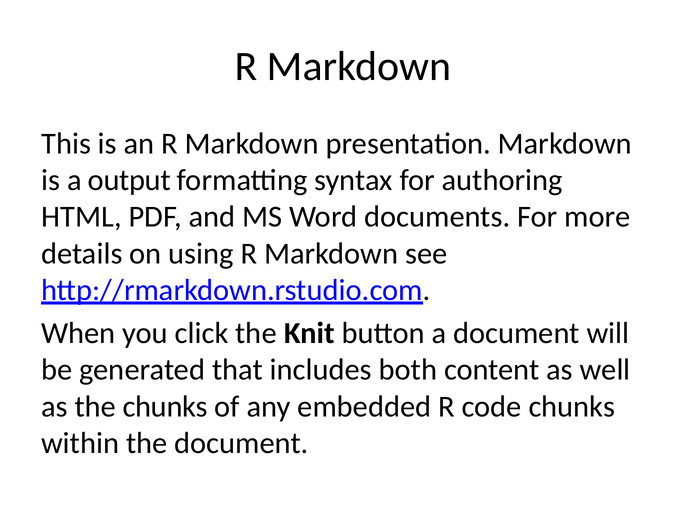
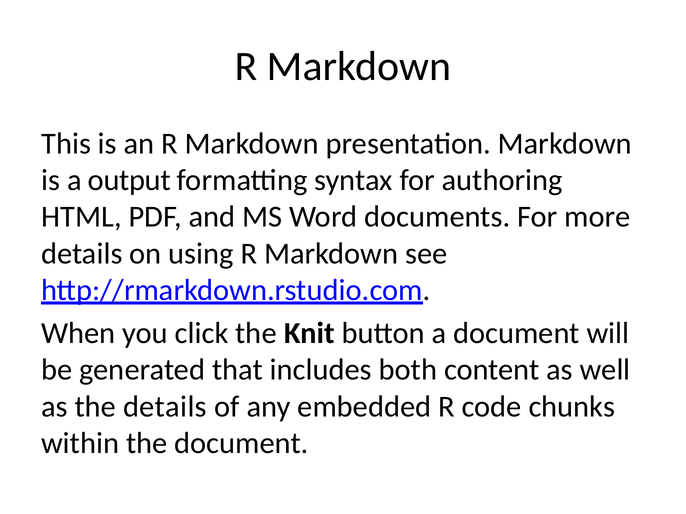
the chunks: chunks -> details (165, 407)
